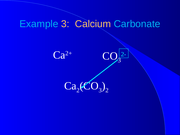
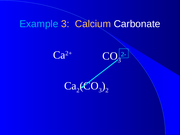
Carbonate colour: light blue -> white (137, 24)
